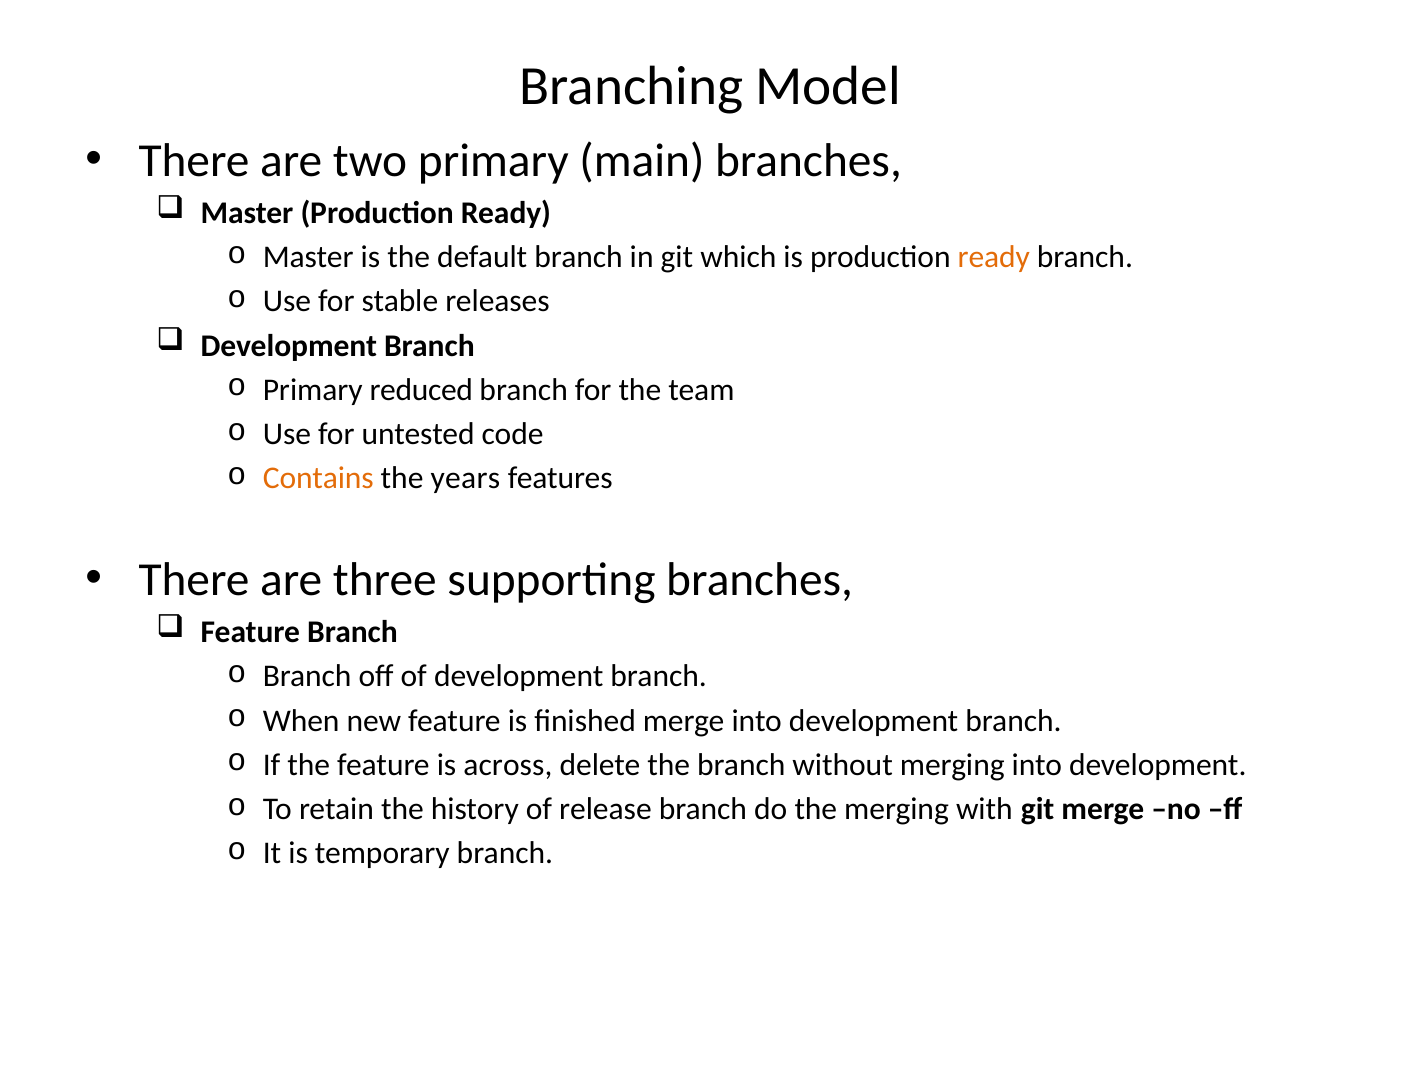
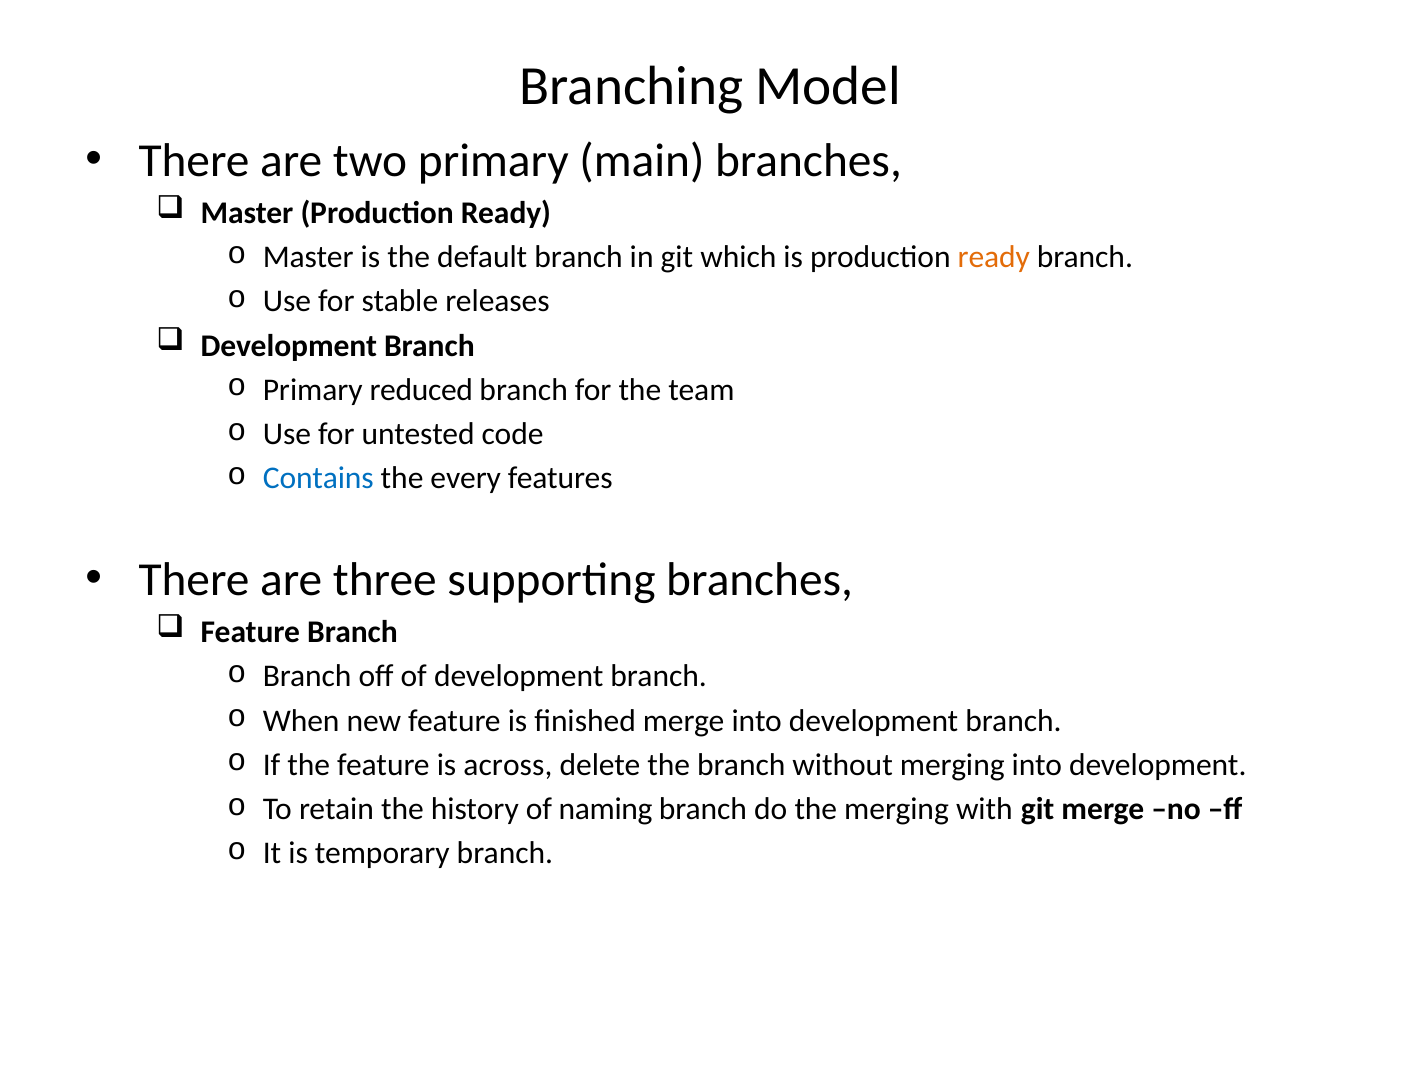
Contains colour: orange -> blue (318, 478)
years: years -> every (466, 478)
release: release -> naming (606, 809)
